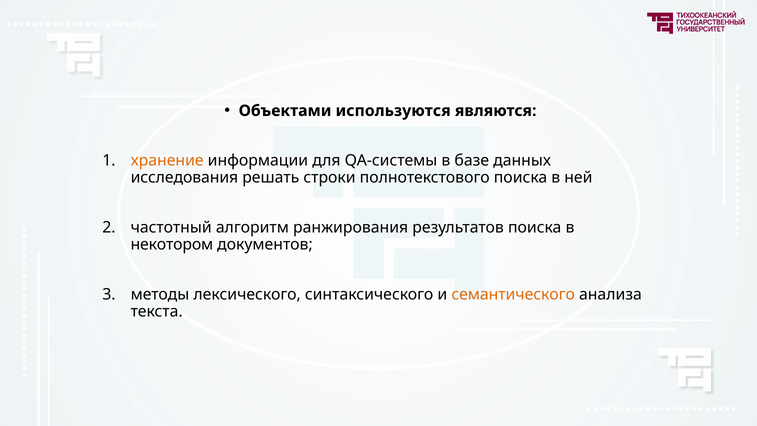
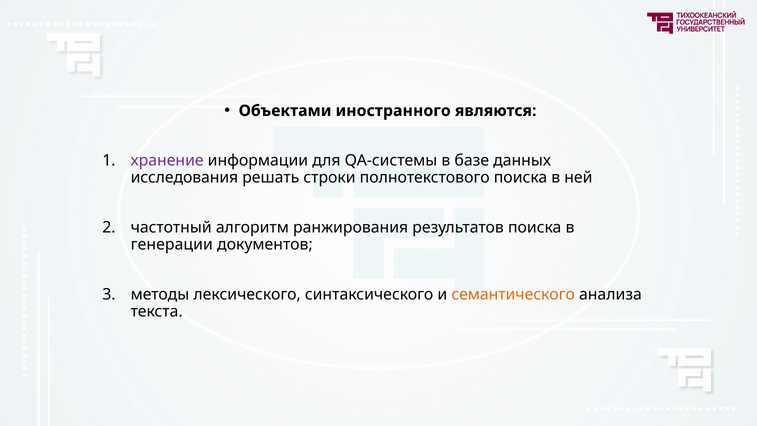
используются: используются -> иностранного (393, 111)
хранение colour: orange -> purple (167, 161)
некотором: некотором -> генерации (172, 244)
